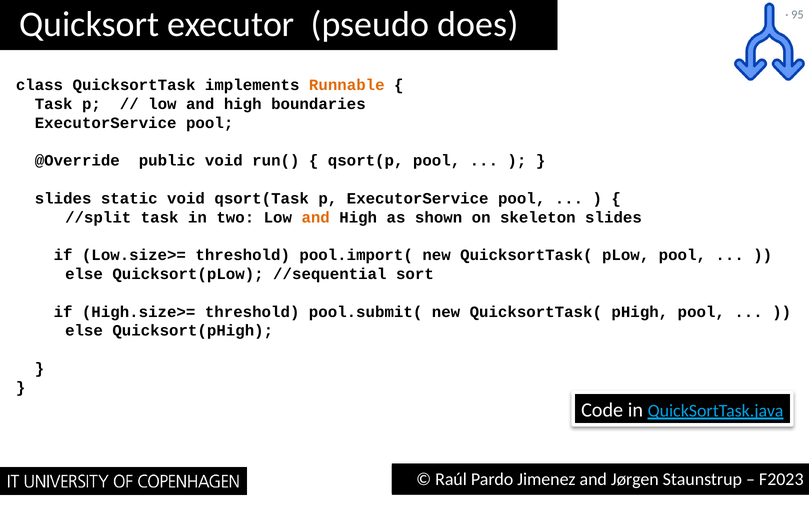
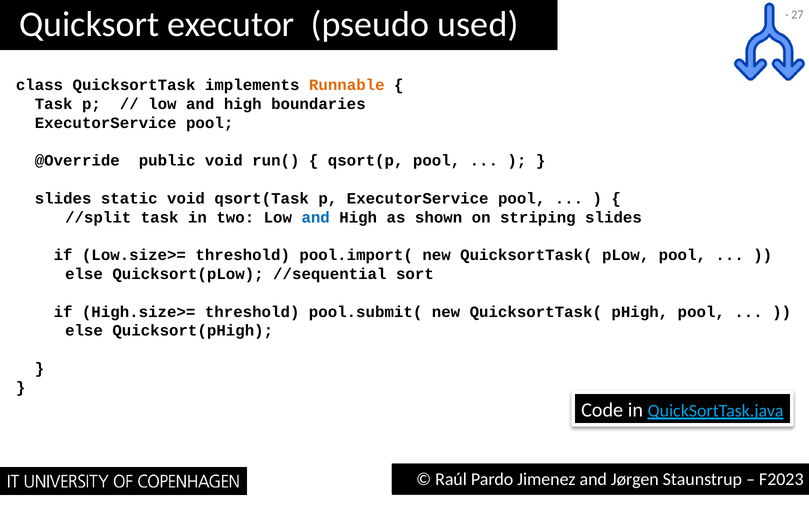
95: 95 -> 27 (797, 15)
does: does -> used (478, 24)
and colour: orange -> blue (316, 217)
skeleton: skeleton -> striping (538, 217)
